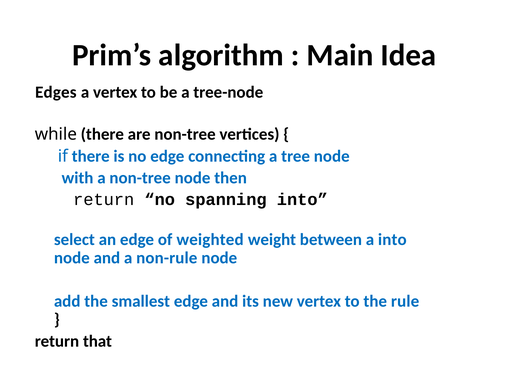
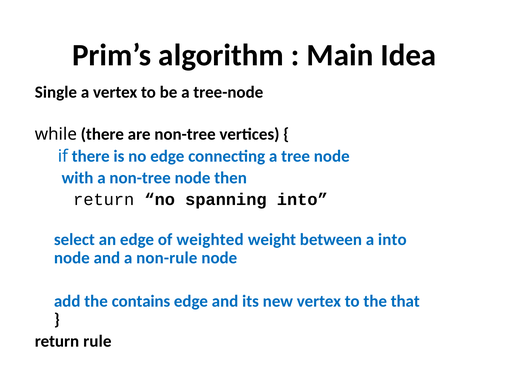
Edges: Edges -> Single (56, 92)
smallest: smallest -> contains (141, 301)
rule: rule -> that (405, 301)
that: that -> rule (97, 341)
